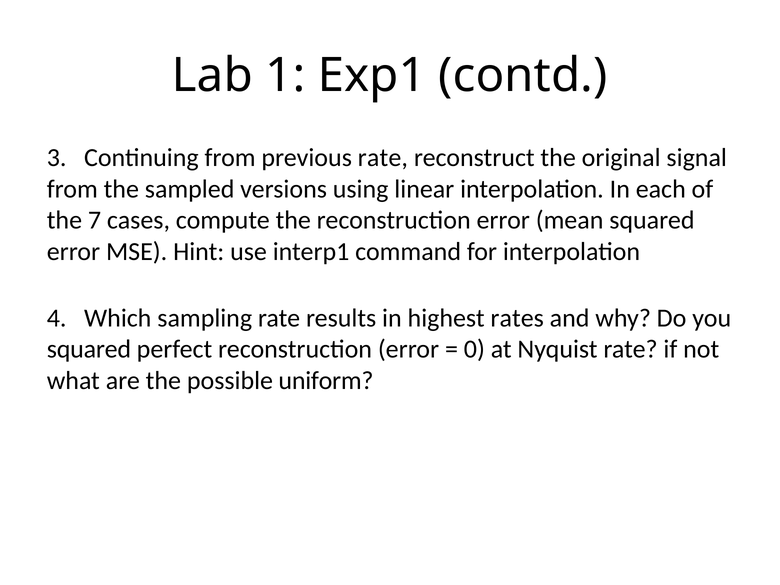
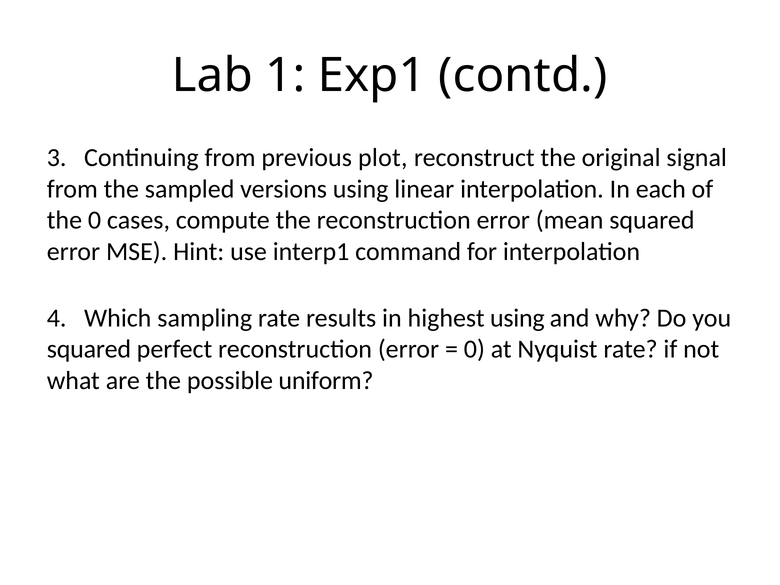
previous rate: rate -> plot (383, 158)
the 7: 7 -> 0 (94, 220)
highest rates: rates -> using (517, 318)
